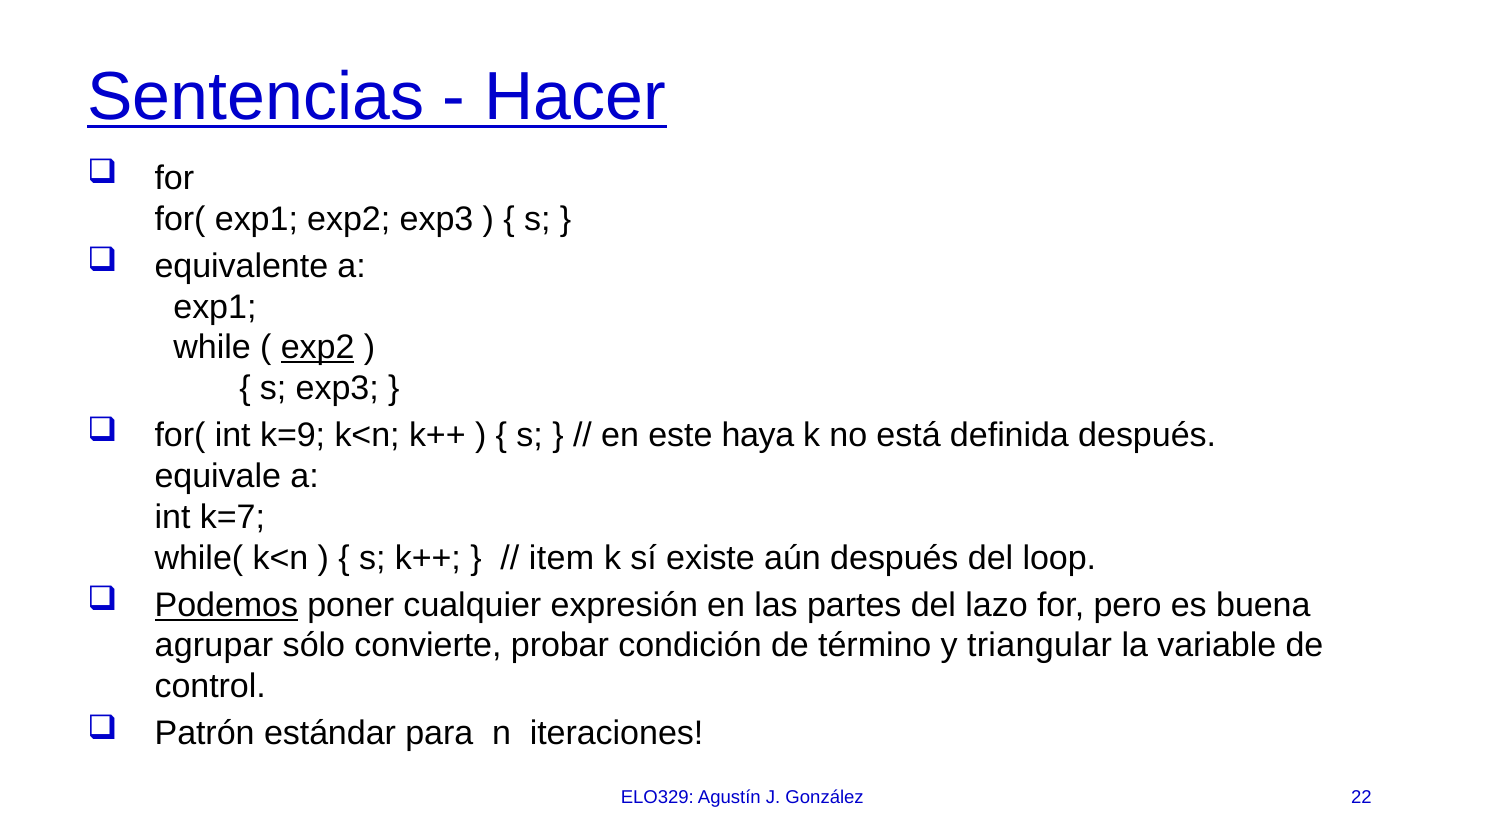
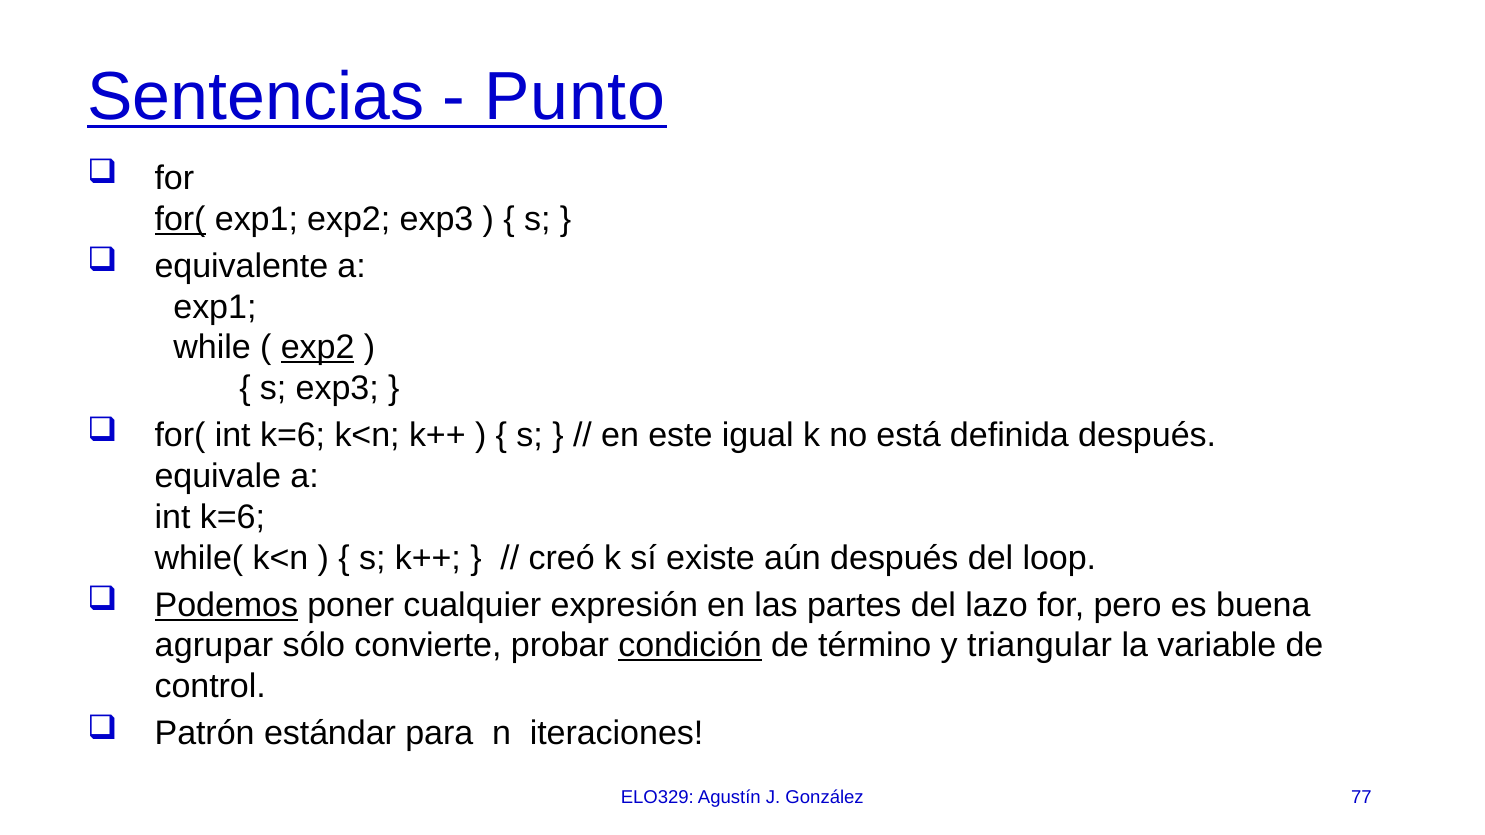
Hacer: Hacer -> Punto (575, 97)
for( underline: none -> present (180, 219)
for( int k=9: k=9 -> k=6 (293, 436)
haya: haya -> igual (758, 436)
k=7: k=7 -> k=6 (232, 517)
item: item -> creó (562, 558)
condición underline: none -> present (690, 646)
22: 22 -> 77 (1361, 798)
